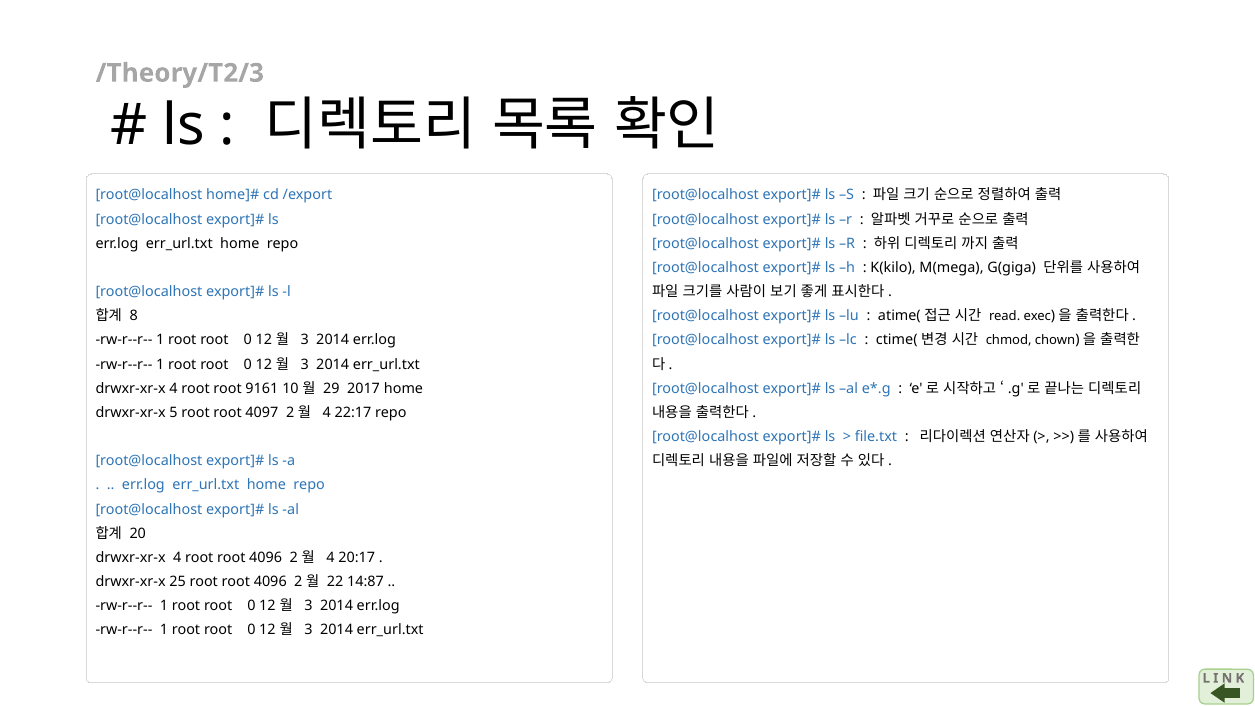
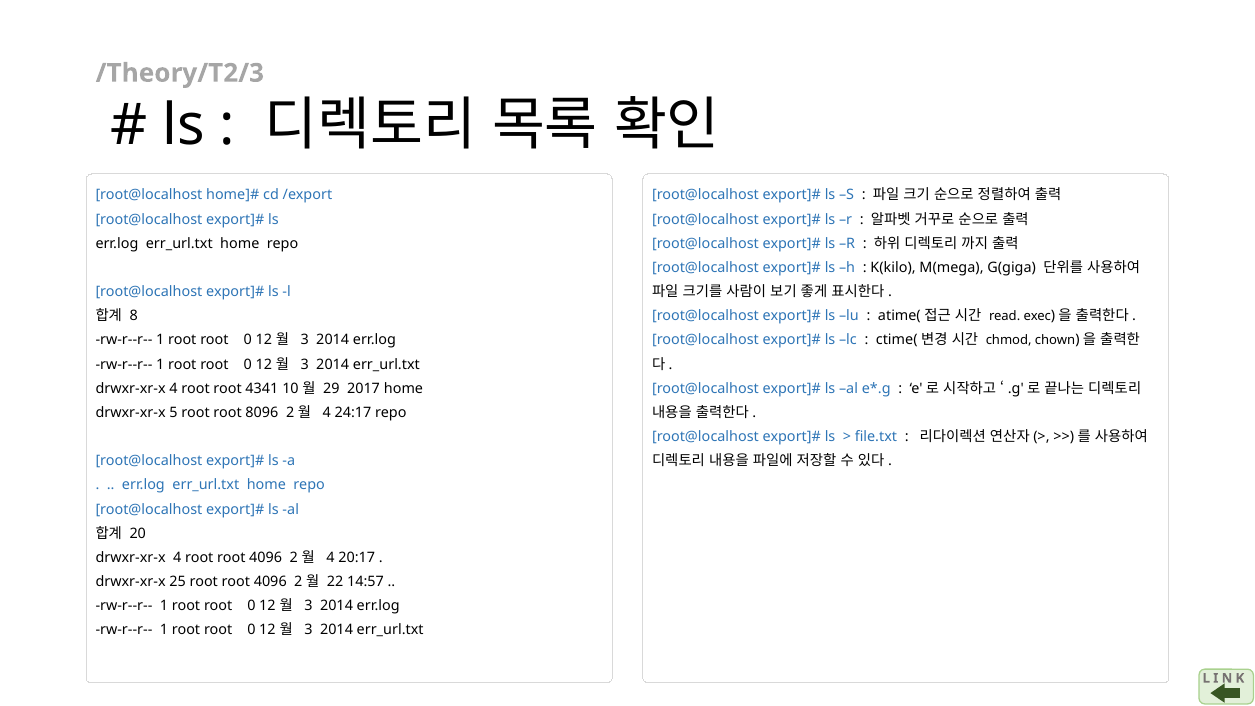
9161: 9161 -> 4341 (262, 388)
4097: 4097 -> 8096 (262, 413)
22:17: 22:17 -> 24:17 (353, 413)
14:87: 14:87 -> 14:57 (366, 582)
